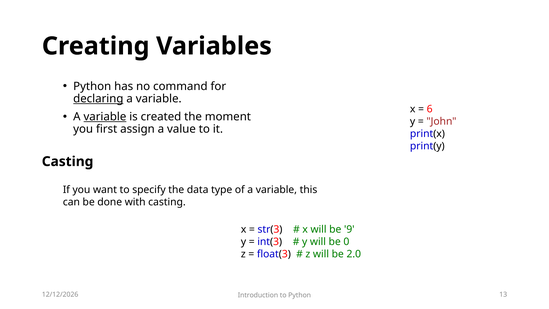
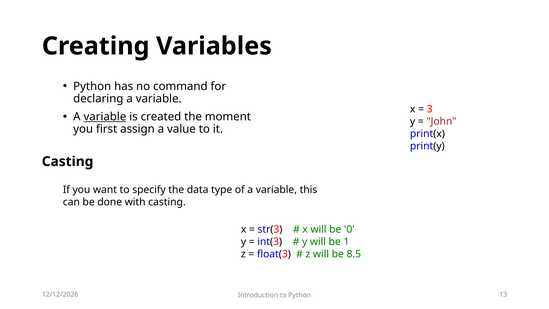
declaring underline: present -> none (98, 99)
6: 6 -> 3 (430, 109)
9: 9 -> 0 (349, 229)
0: 0 -> 1 (346, 242)
2.0: 2.0 -> 8.5 (354, 254)
